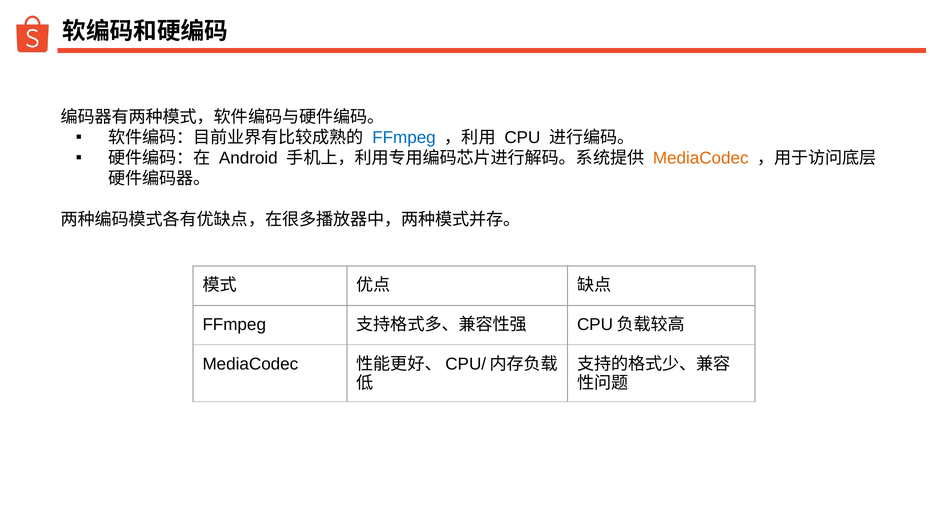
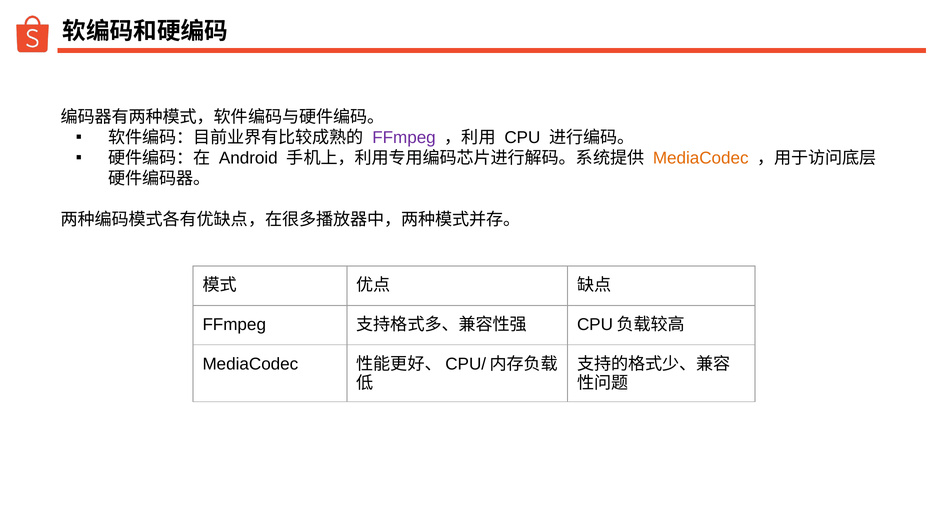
FFmpeg colour: blue -> purple (404, 138)
